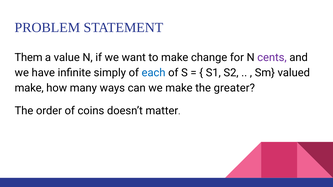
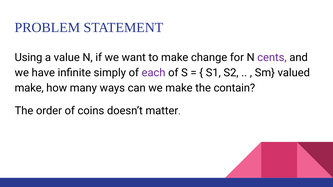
Them: Them -> Using (29, 58)
each colour: blue -> purple (154, 73)
greater: greater -> contain (234, 88)
